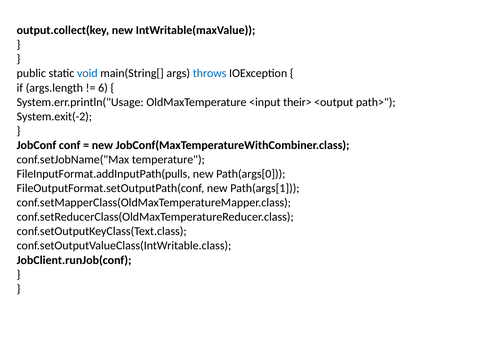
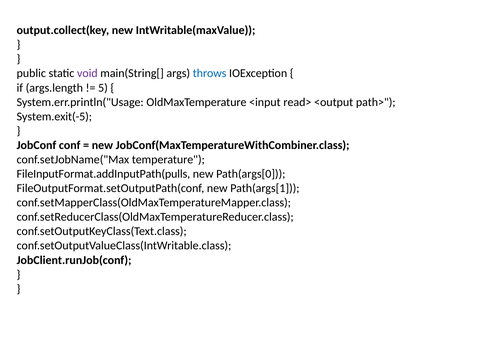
void colour: blue -> purple (87, 73)
6: 6 -> 5 (103, 88)
their>: their> -> read> (297, 102)
System.exit(-2: System.exit(-2 -> System.exit(-5 (54, 116)
